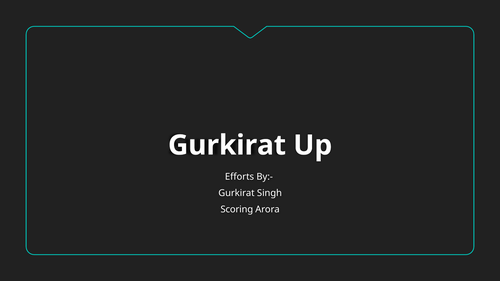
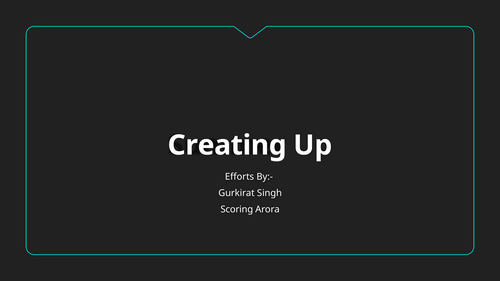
Gurkirat: Gurkirat -> Creating (227, 145)
